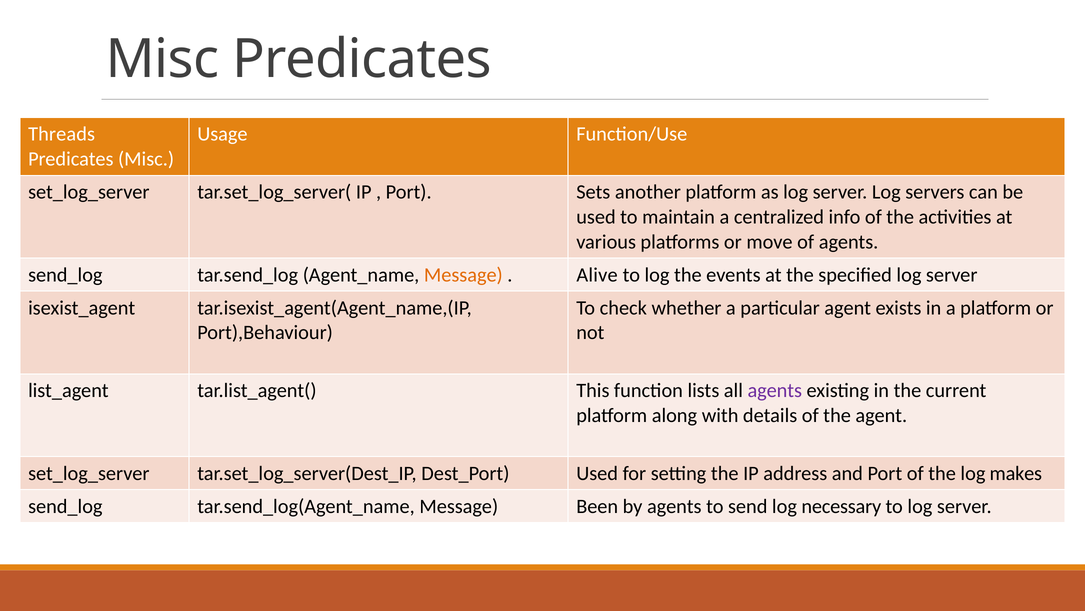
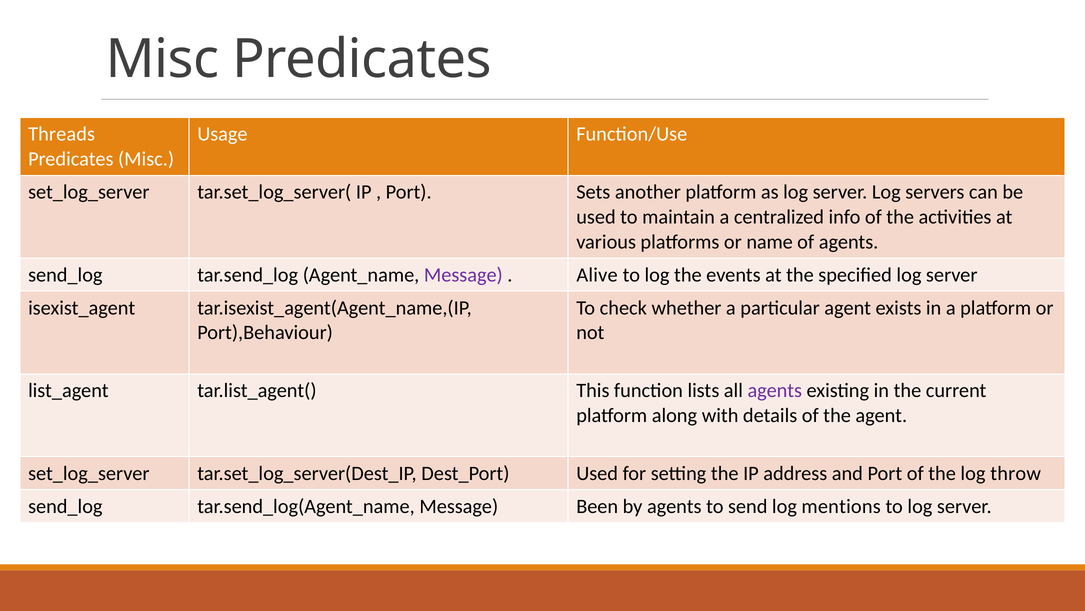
move: move -> name (770, 242)
Message colour: orange -> purple (463, 275)
makes: makes -> throw (1016, 473)
necessary: necessary -> mentions (841, 506)
